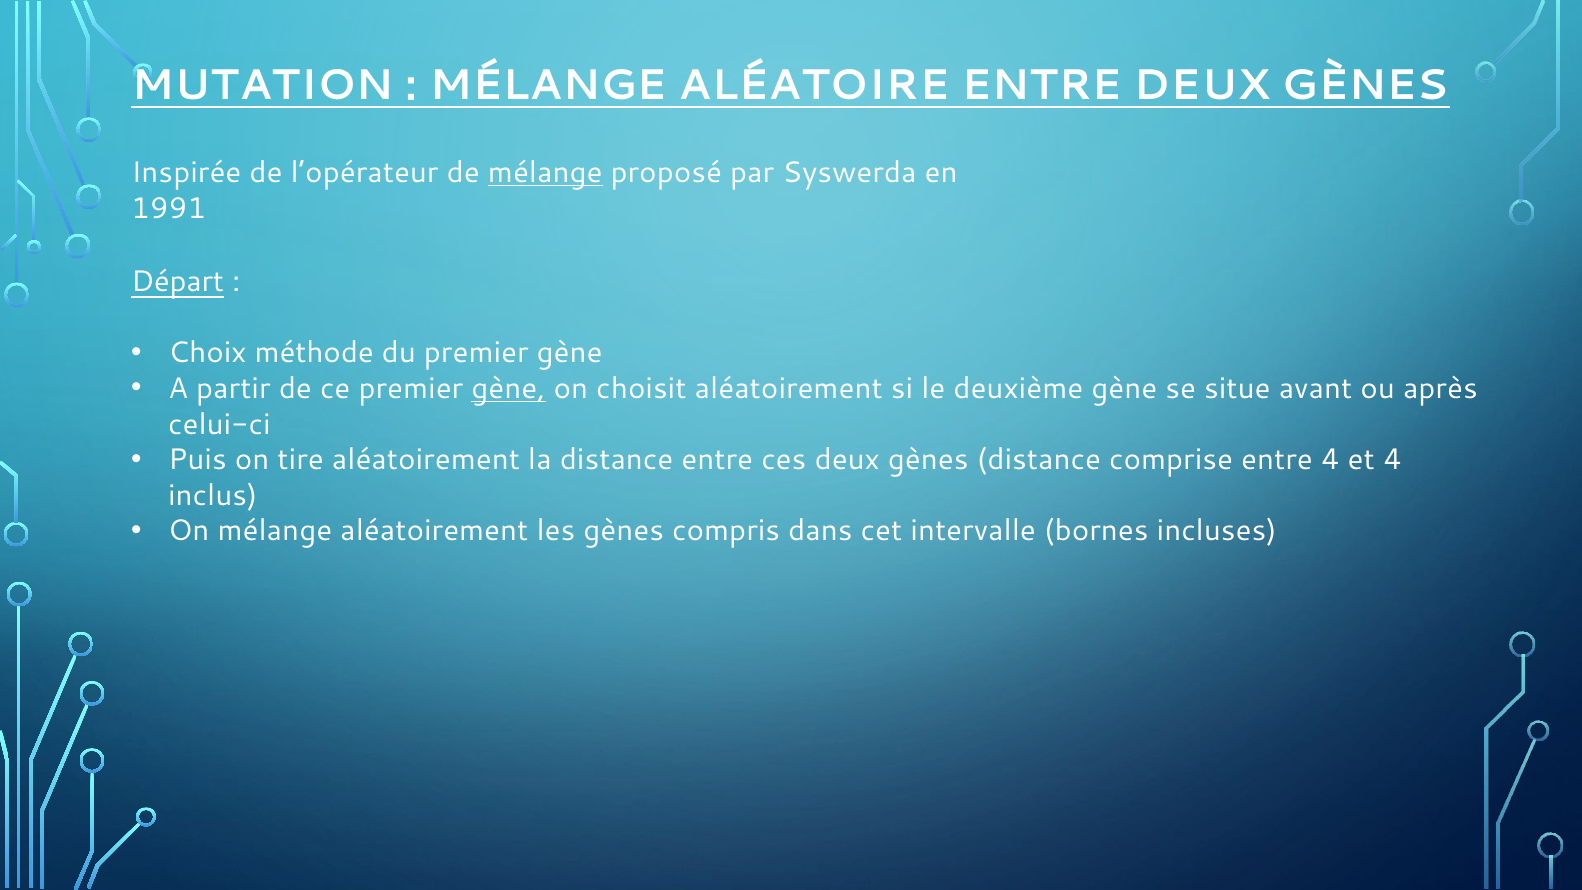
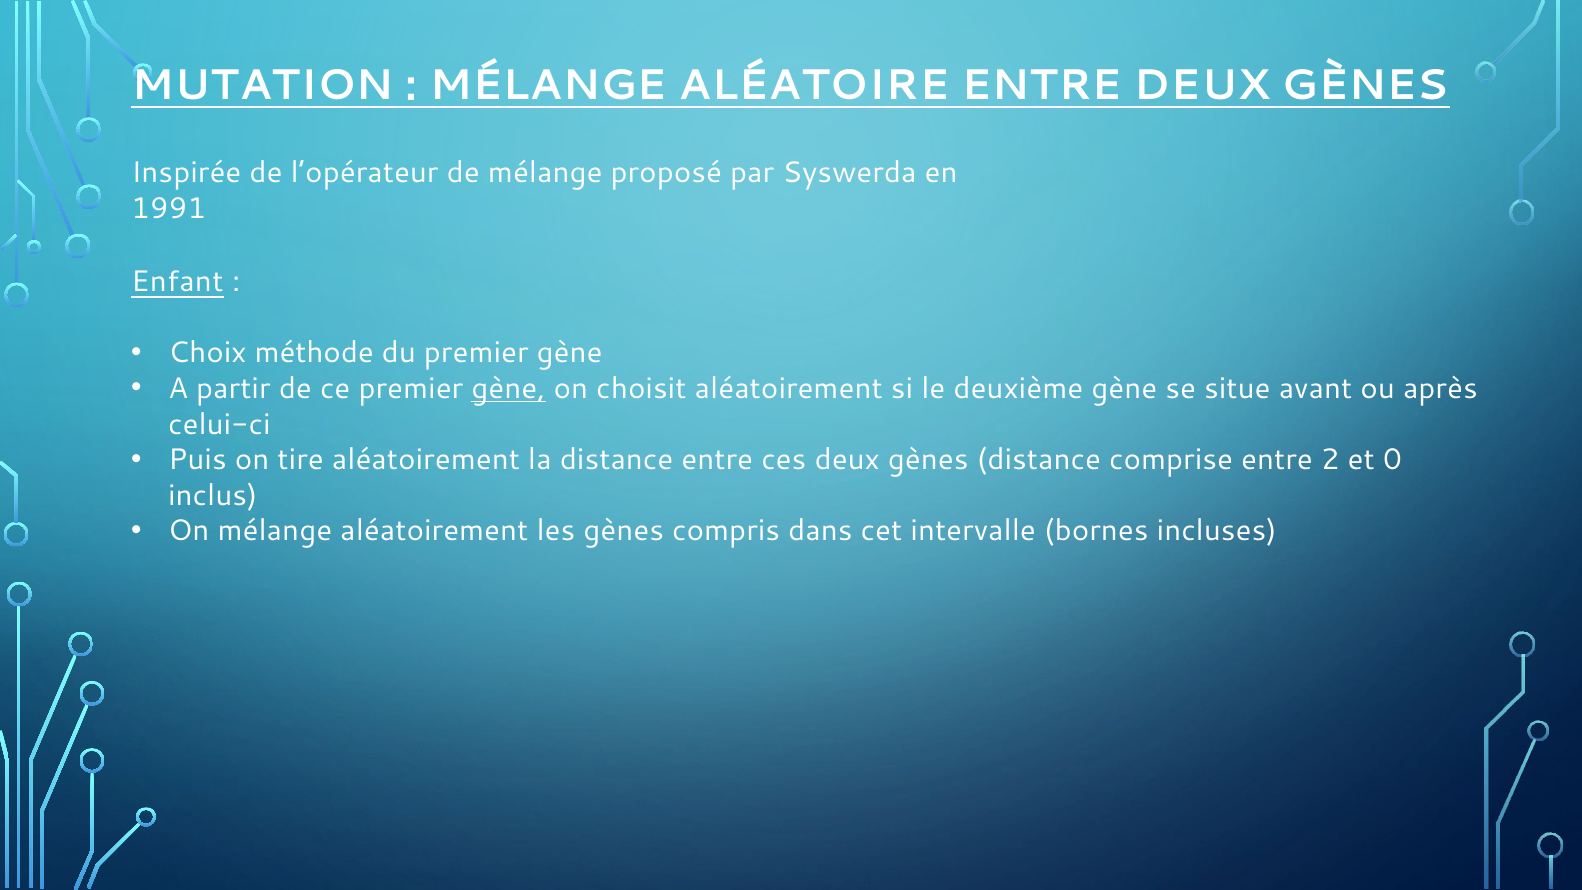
mélange underline: present -> none (545, 173)
Départ: Départ -> Enfant (177, 282)
entre 4: 4 -> 2 (1330, 460)
et 4: 4 -> 0 (1392, 460)
